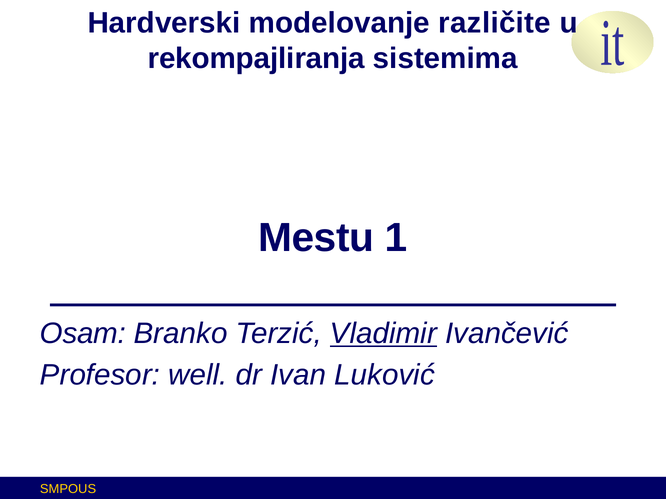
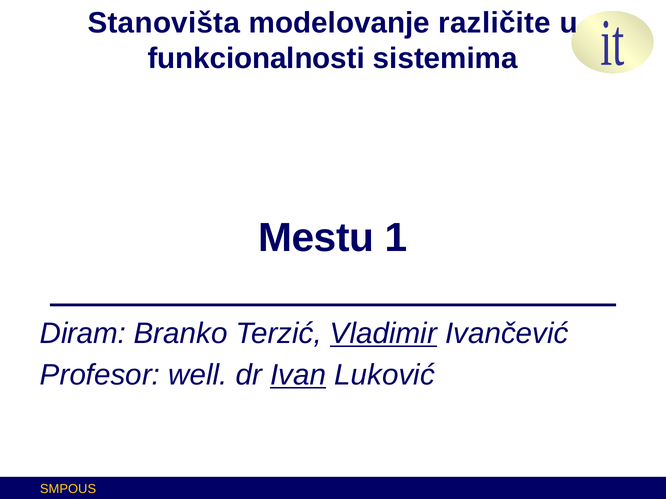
Hardverski: Hardverski -> Stanovišta (164, 23)
rekompajliranja: rekompajliranja -> funkcionalnosti (256, 59)
Osam: Osam -> Diram (83, 334)
Ivan underline: none -> present (298, 375)
